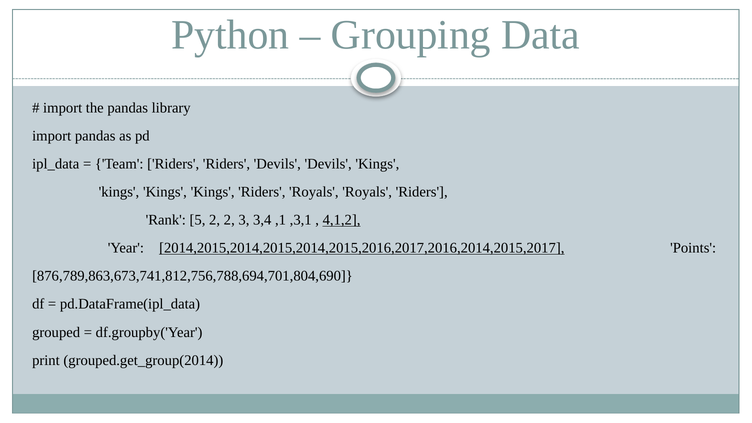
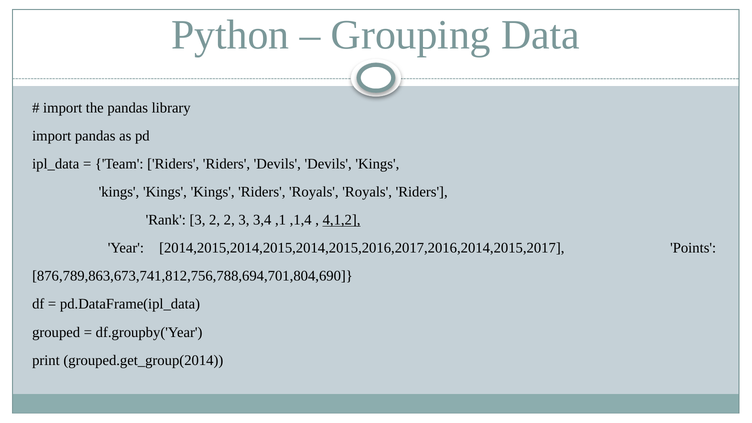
Rank 5: 5 -> 3 (198, 220)
,3,1: ,3,1 -> ,1,4 (301, 220)
2014,2015,2014,2015,2014,2015,2016,2017,2016,2014,2015,2017 underline: present -> none (362, 248)
